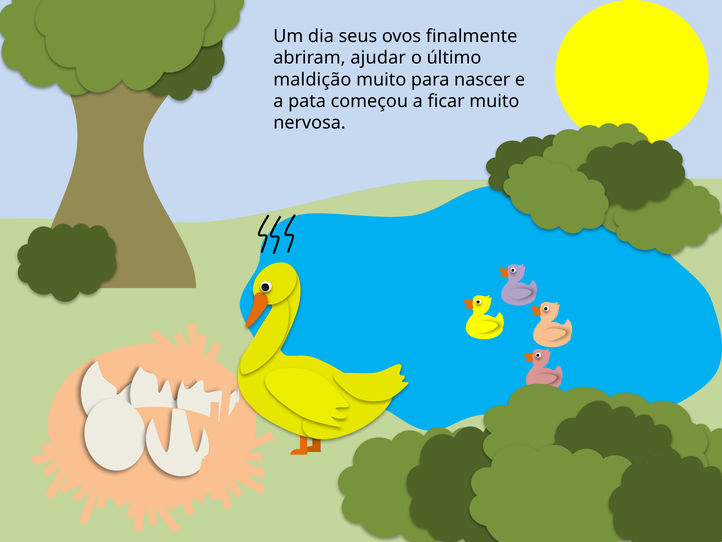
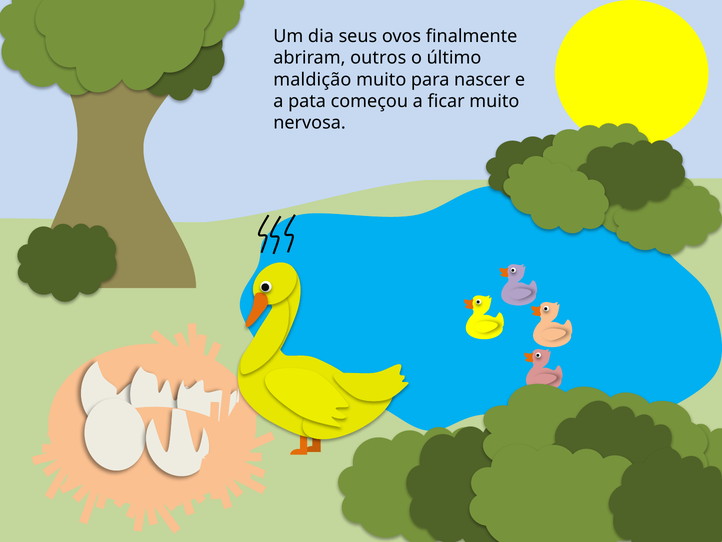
ajudar: ajudar -> outros (378, 58)
